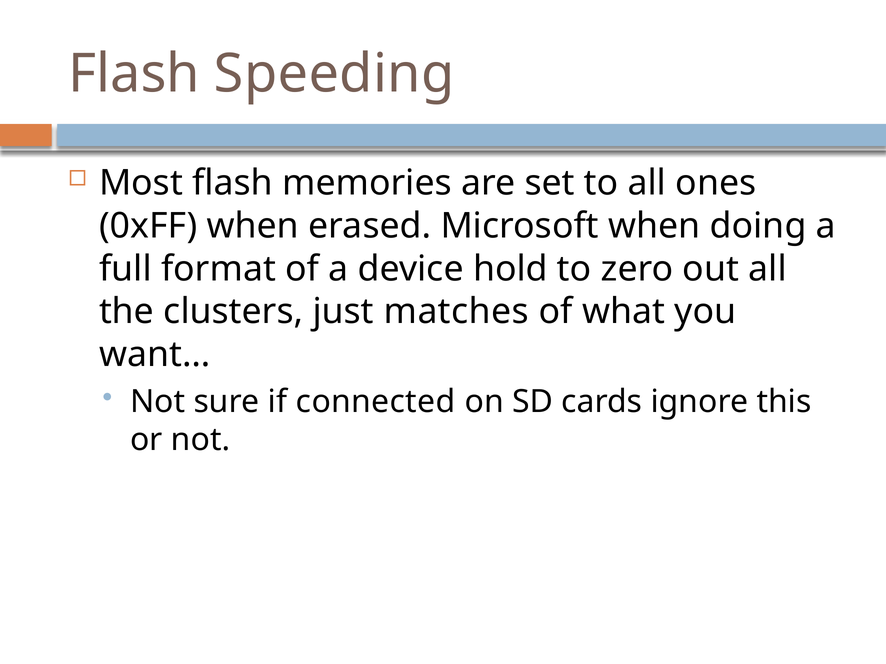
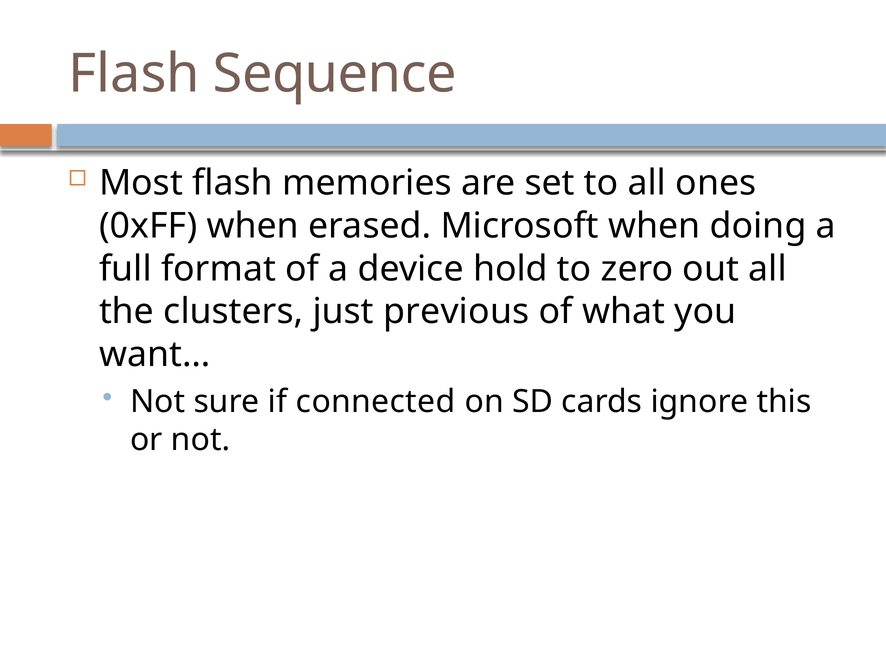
Speeding: Speeding -> Sequence (335, 74)
matches: matches -> previous (456, 312)
